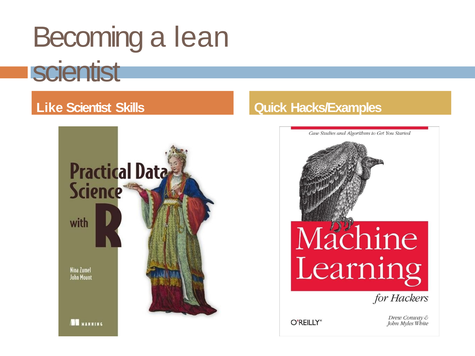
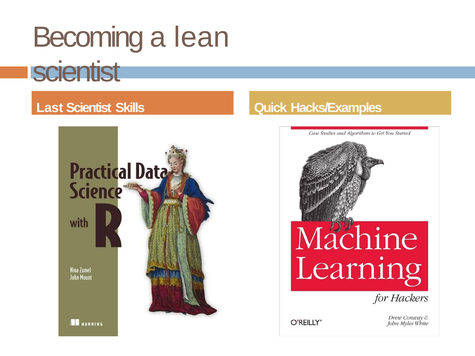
Like: Like -> Last (50, 108)
